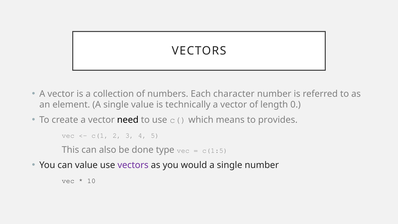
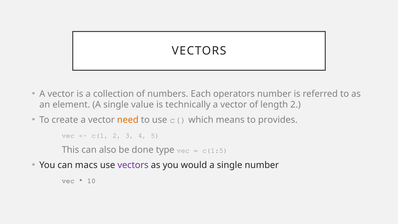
character: character -> operators (234, 94)
length 0: 0 -> 2 (296, 105)
need colour: black -> orange (128, 120)
can value: value -> macs (86, 165)
